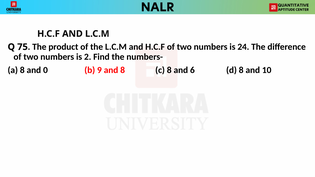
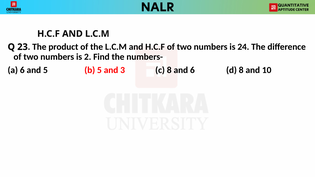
75: 75 -> 23 (23, 47)
a 8: 8 -> 6 (22, 70)
and 0: 0 -> 5 (45, 70)
b 9: 9 -> 5 (99, 70)
and 8: 8 -> 3 (123, 70)
